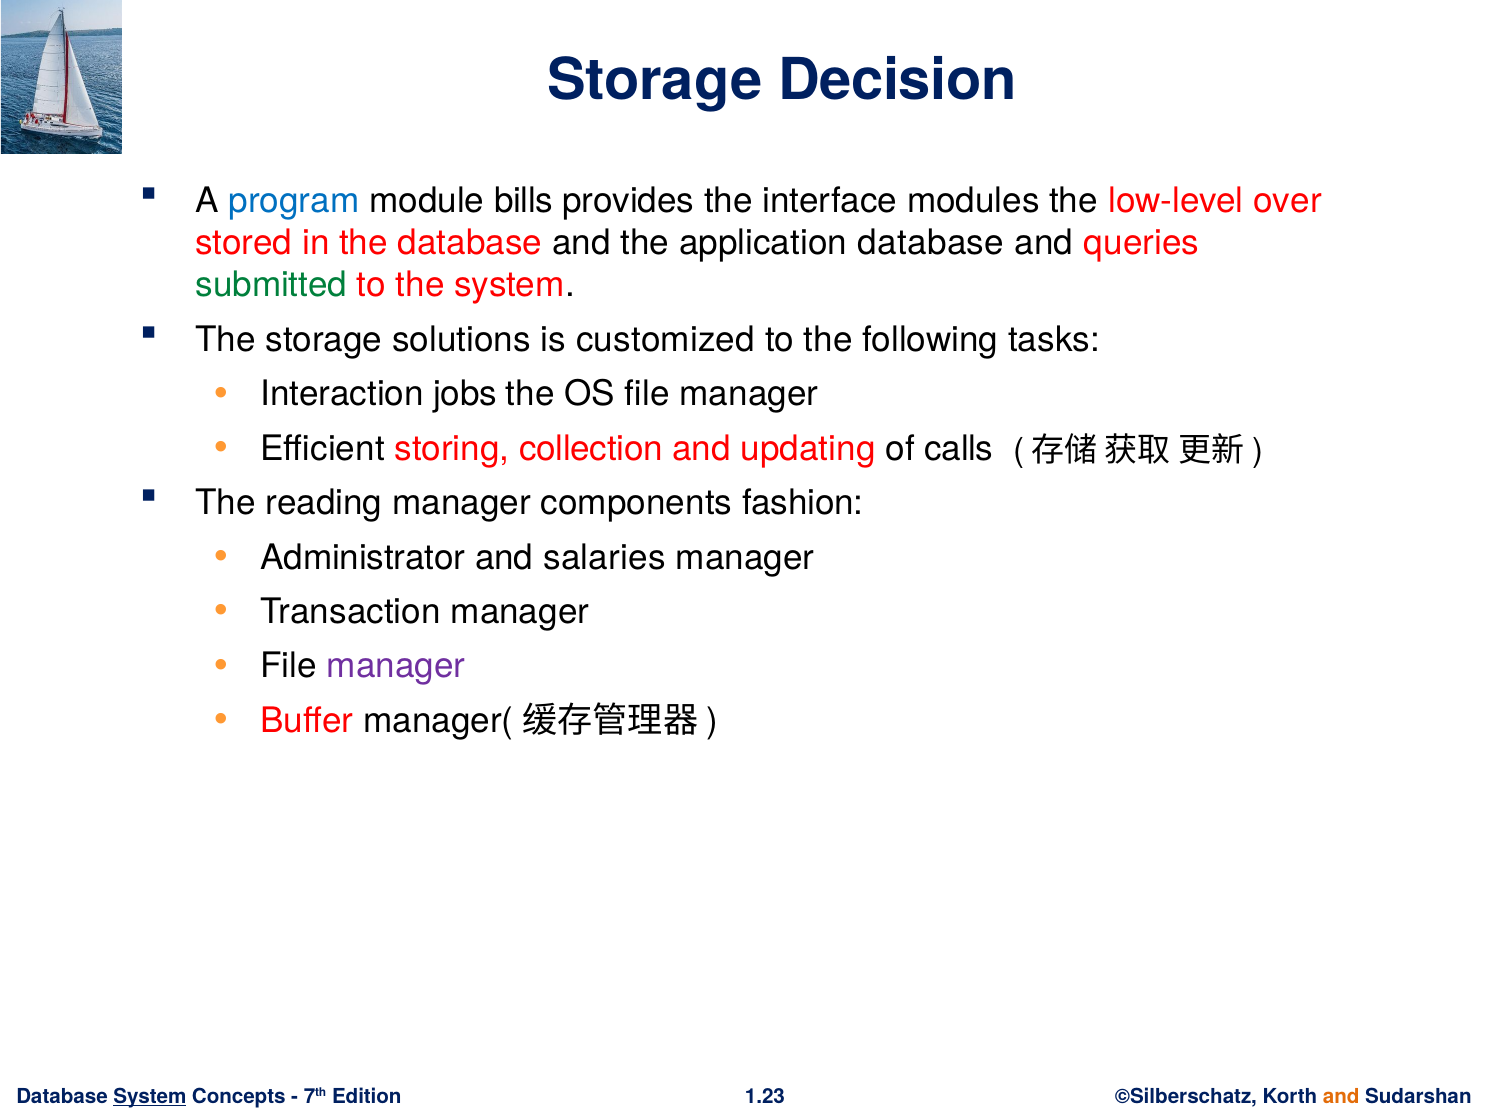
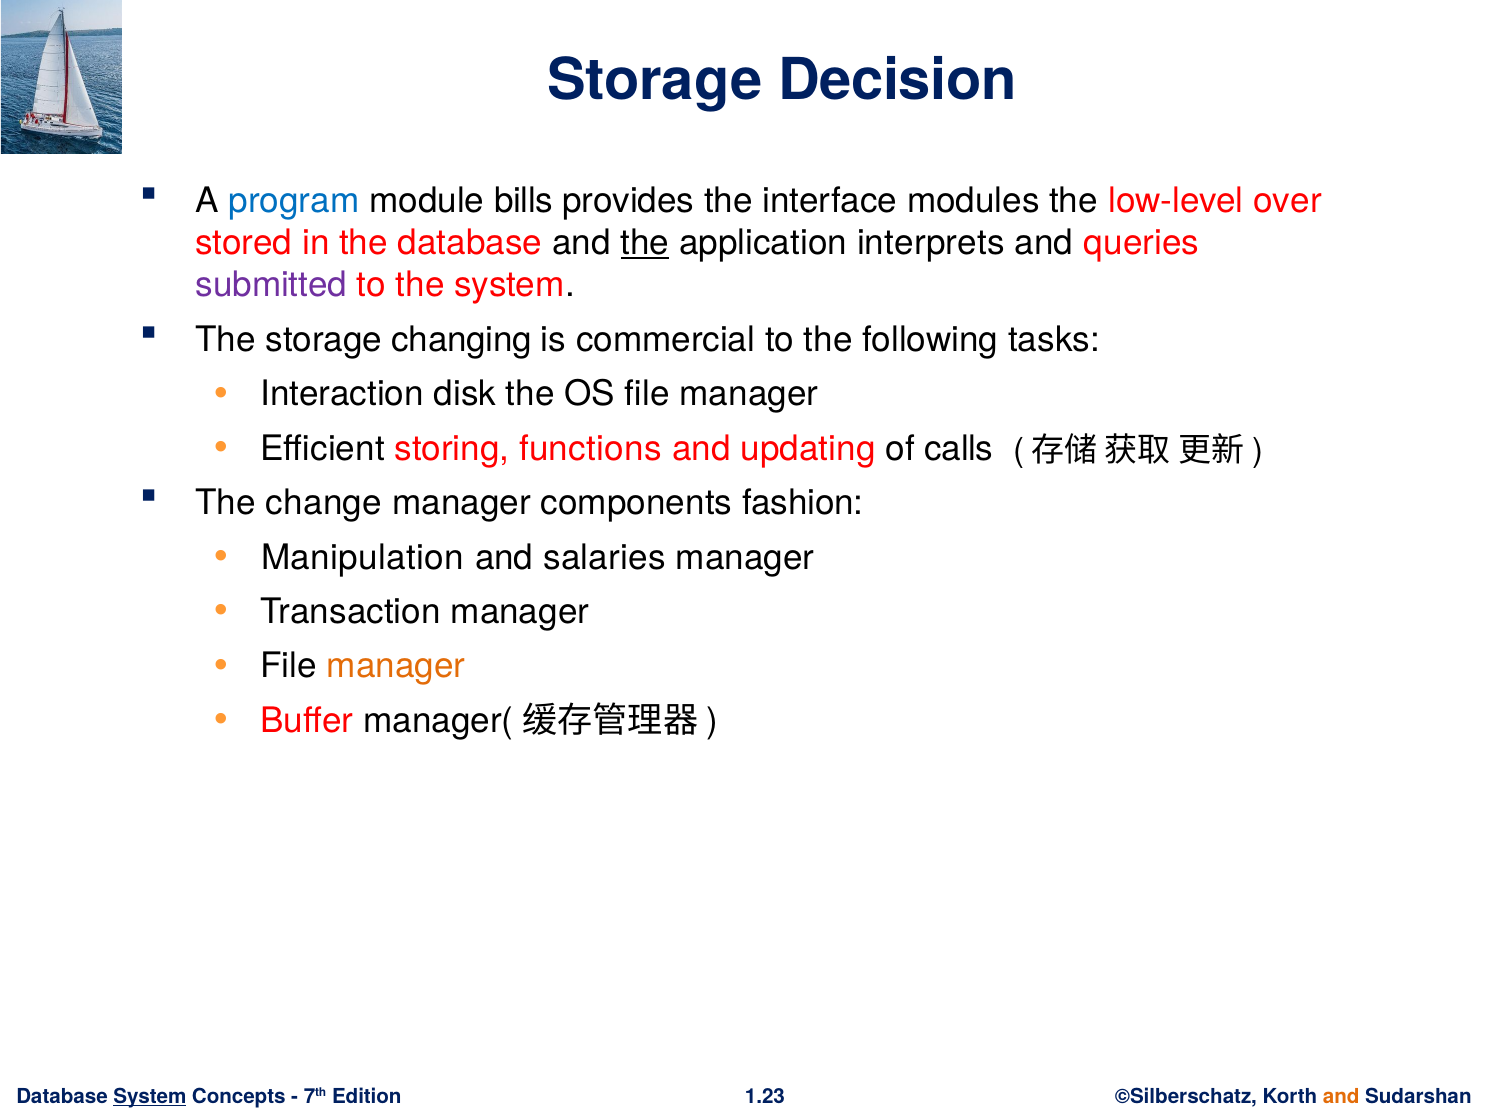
the underline: none -> present (645, 243)
application database: database -> interprets (931, 243)
submitted colour: green -> purple (271, 285)
solutions: solutions -> changing (462, 340)
customized: customized -> commercial (666, 340)
jobs: jobs -> disk (465, 394)
collection: collection -> functions (591, 449)
reading: reading -> change (324, 503)
Administrator: Administrator -> Manipulation (363, 558)
manager colour: purple -> orange (396, 667)
